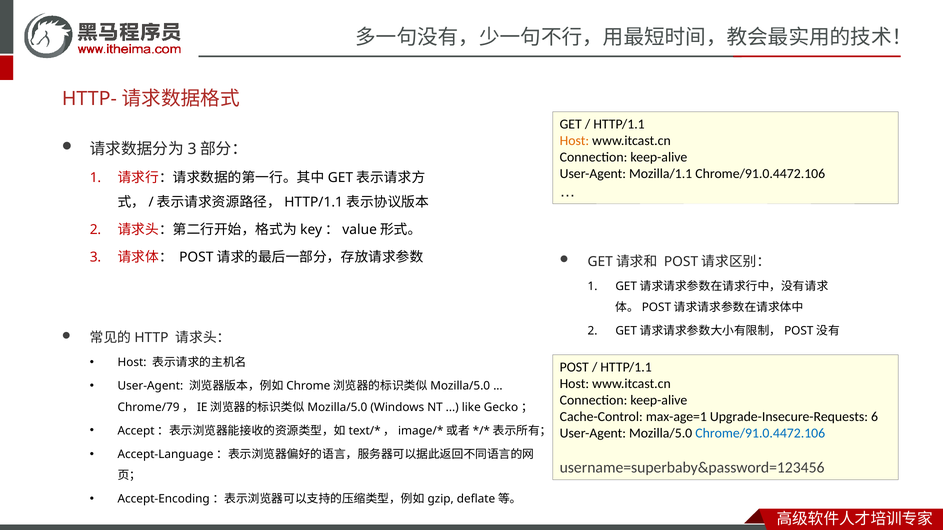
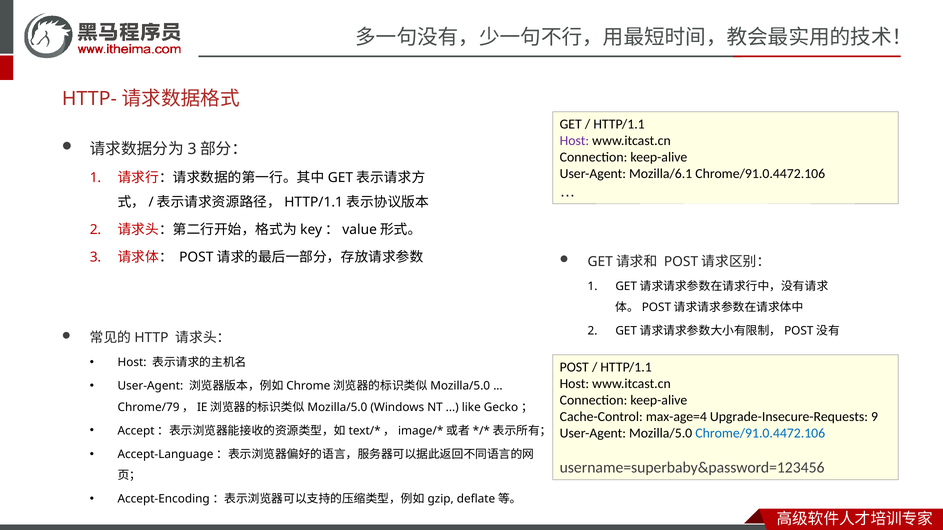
Host colour: orange -> purple (574, 141)
Mozilla/1.1: Mozilla/1.1 -> Mozilla/6.1 (661, 174)
max-age=1: max-age=1 -> max-age=4 (676, 417)
6: 6 -> 9 (875, 417)
